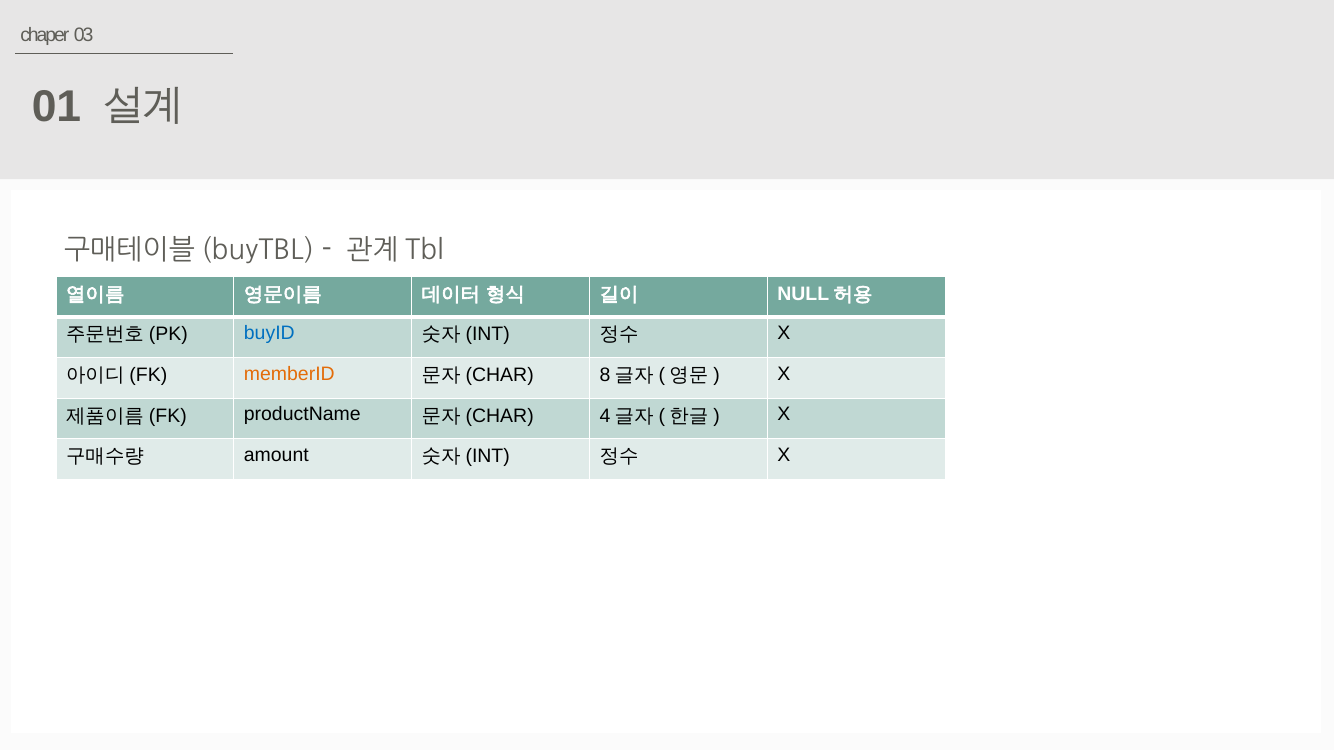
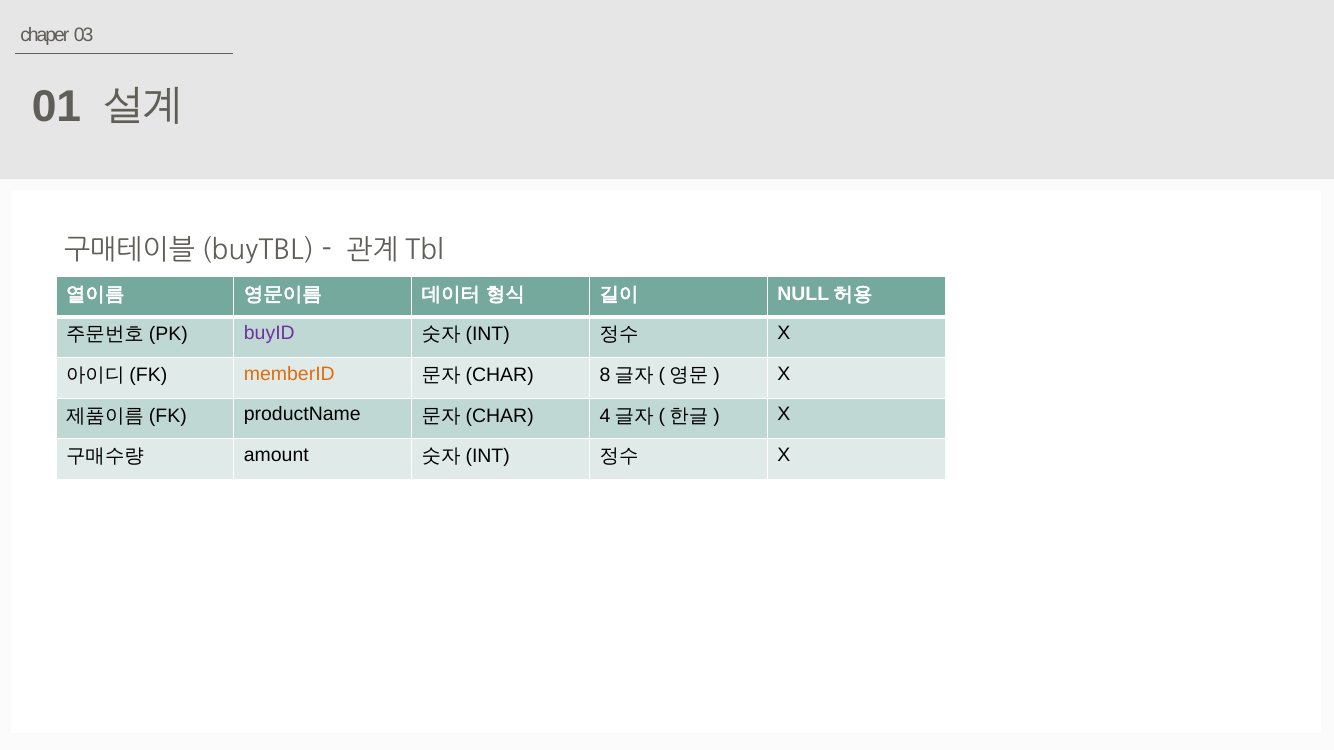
buyID colour: blue -> purple (269, 334)
